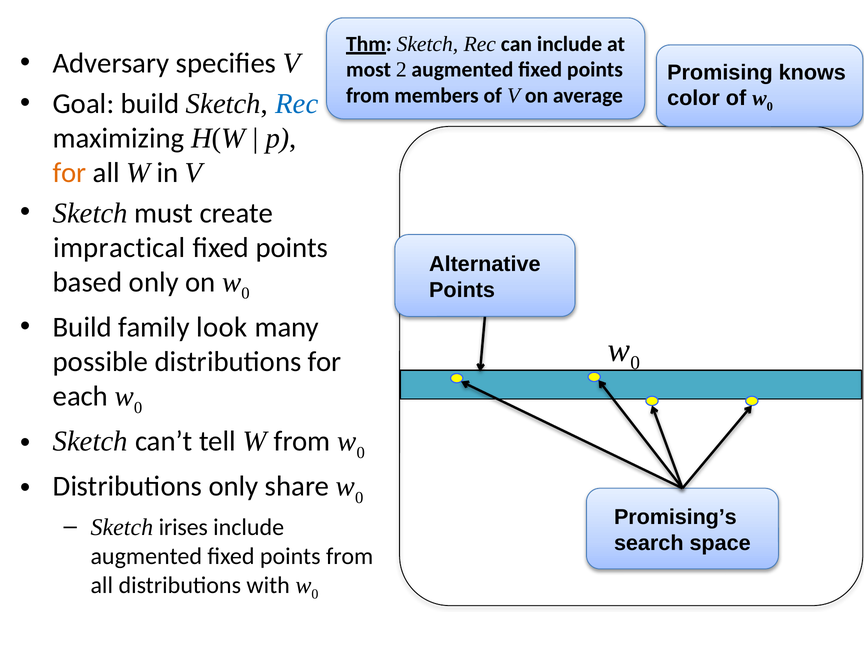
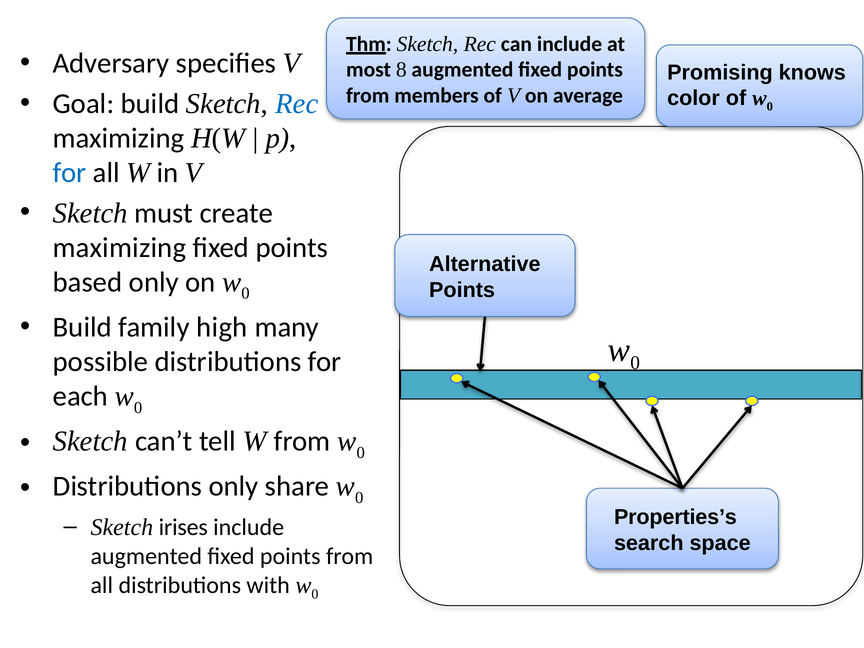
2: 2 -> 8 (401, 70)
for colour: orange -> blue (70, 173)
impractical: impractical -> maximizing (119, 248)
look: look -> high (222, 327)
Promising’s: Promising’s -> Properties’s (675, 517)
